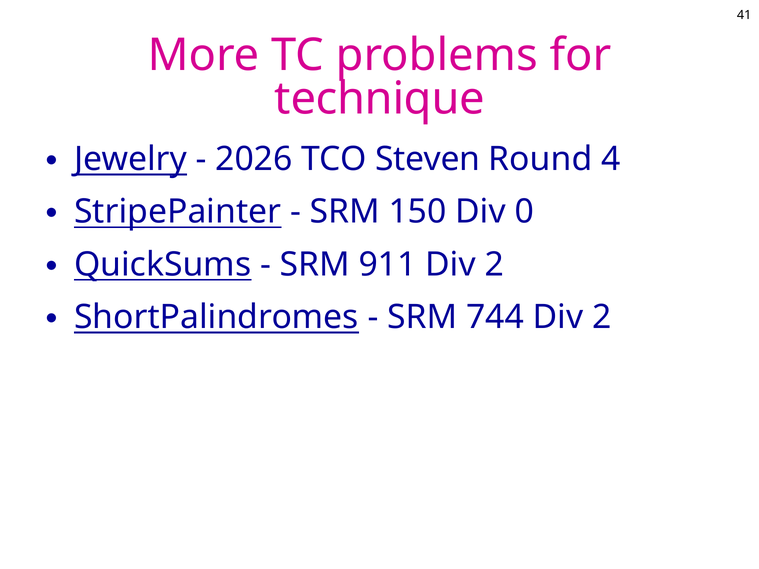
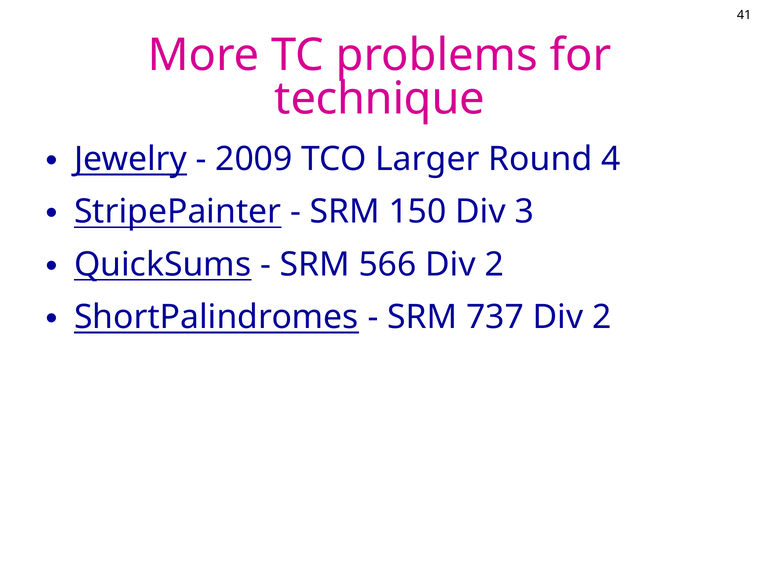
2026: 2026 -> 2009 (254, 159)
Steven: Steven -> Larger (427, 159)
0: 0 -> 3 (524, 212)
911: 911 -> 566 (388, 265)
744: 744 -> 737 (495, 317)
